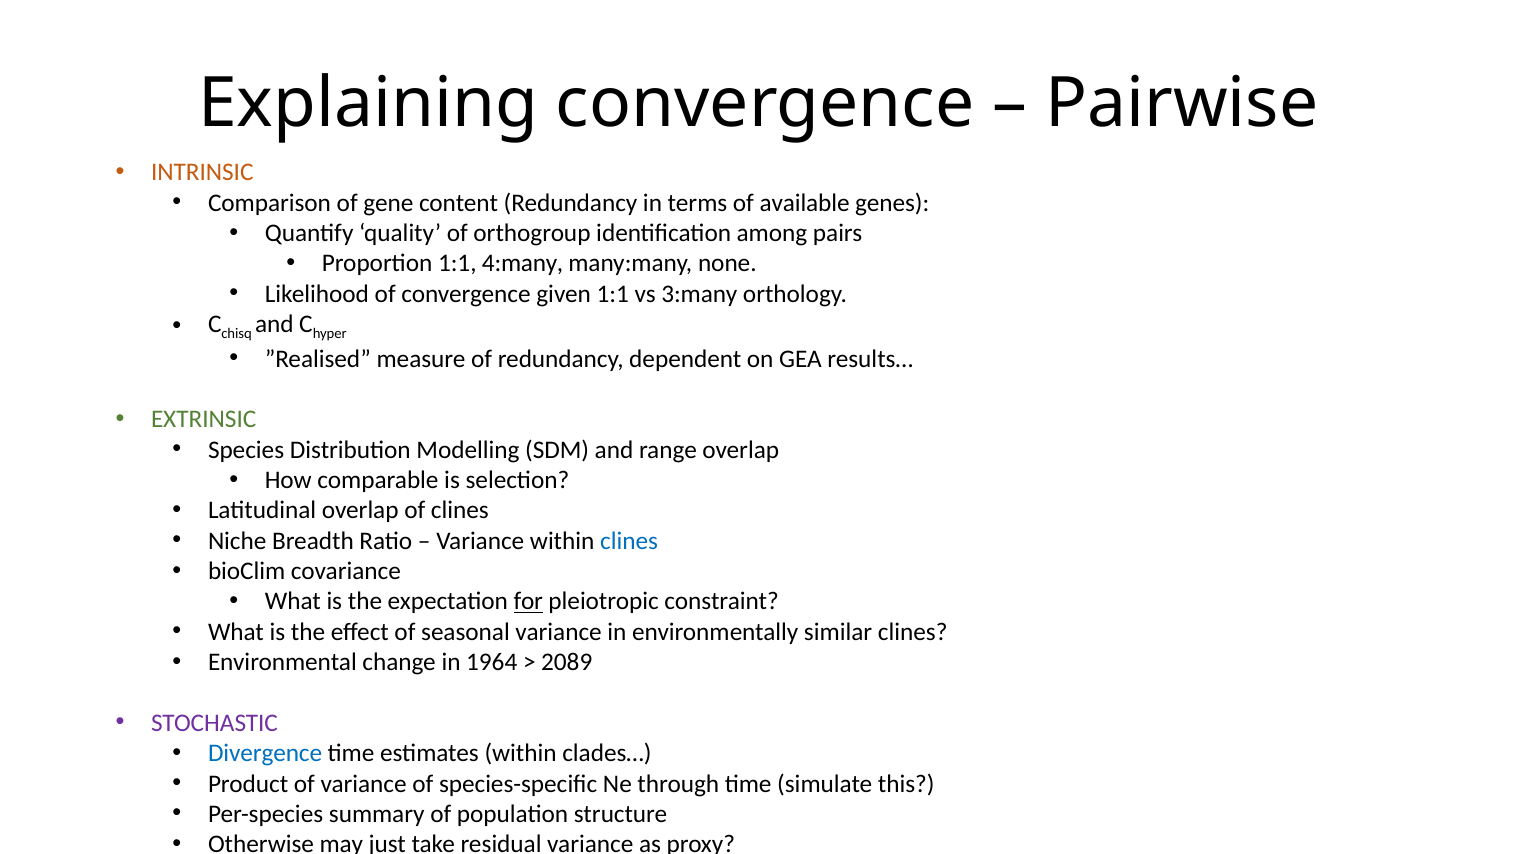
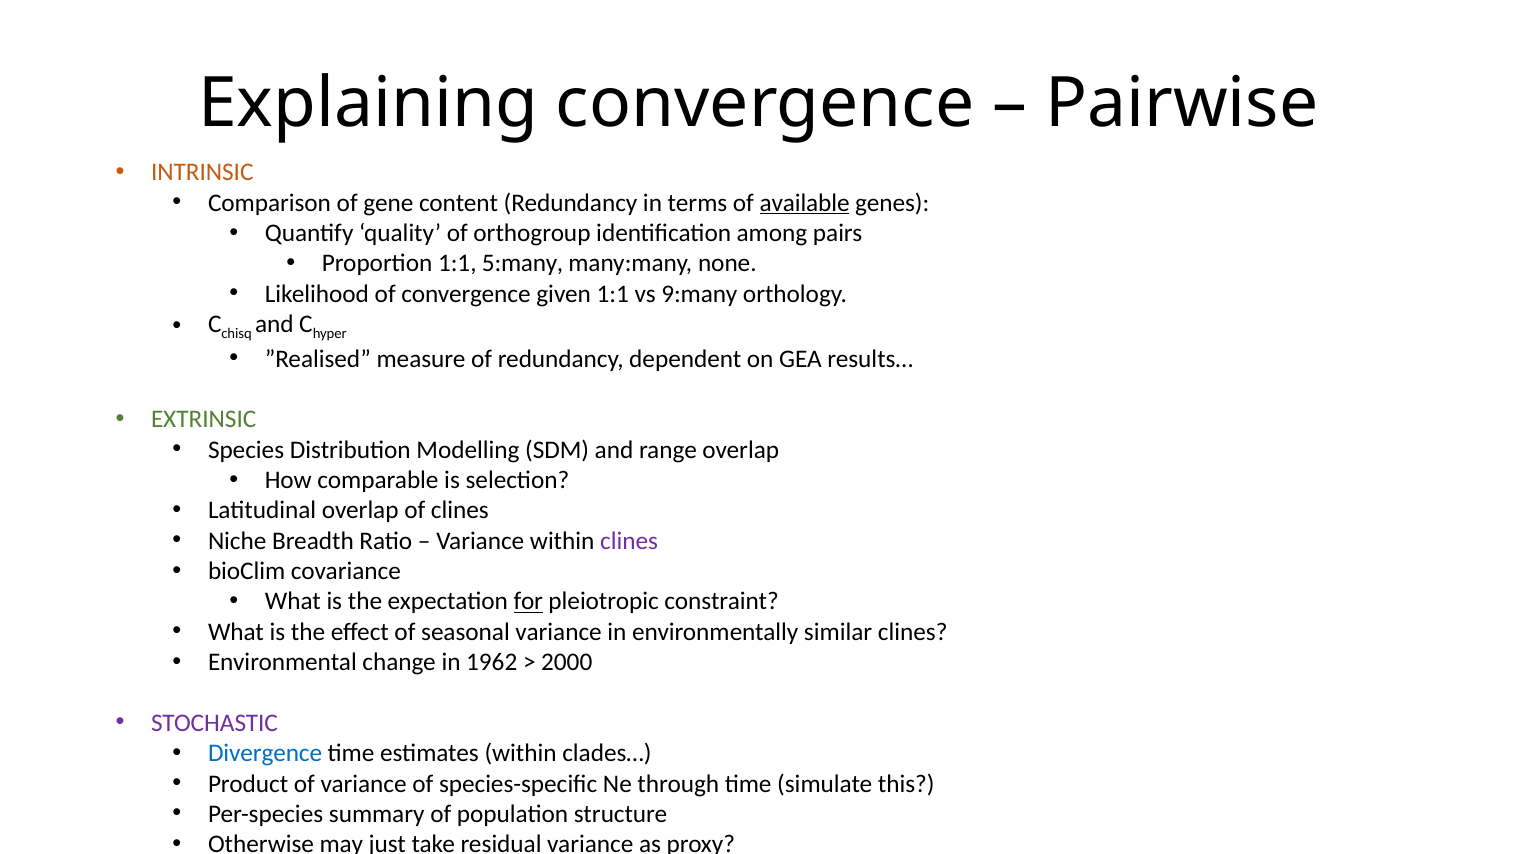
available underline: none -> present (805, 203)
4:many: 4:many -> 5:many (523, 264)
3:many: 3:many -> 9:many (699, 294)
clines colour: blue -> purple (629, 541)
1964: 1964 -> 1962 (492, 662)
2089: 2089 -> 2000 (567, 662)
